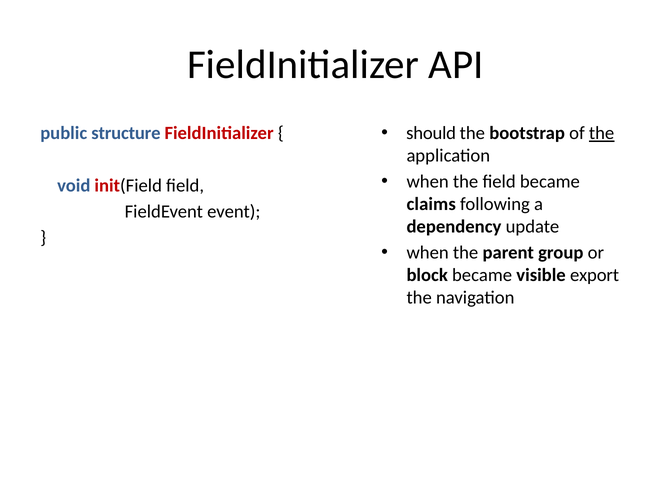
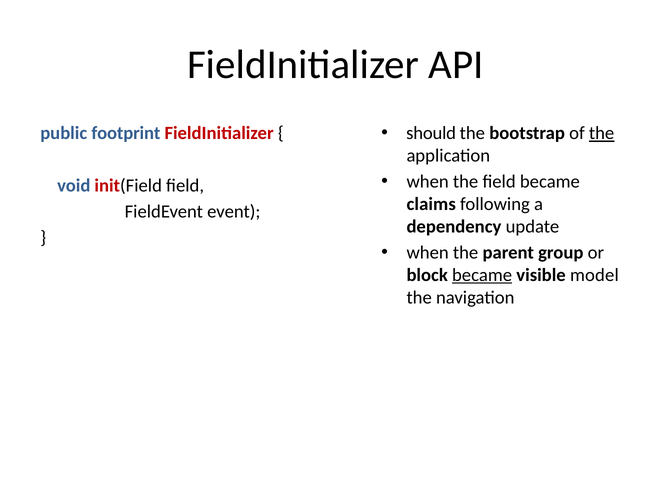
structure: structure -> footprint (126, 133)
became underline: none -> present (482, 275)
export: export -> model (594, 275)
